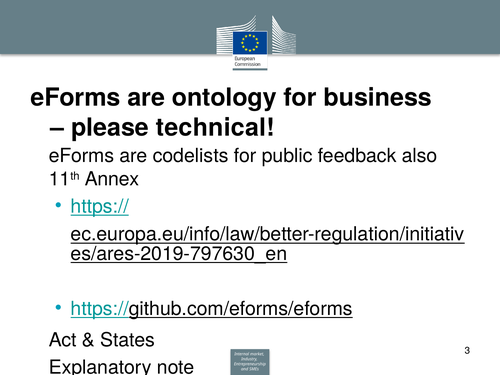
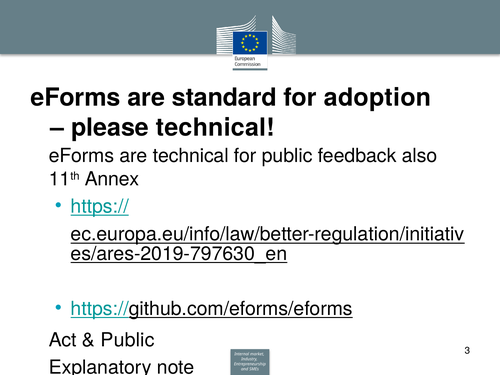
ontology: ontology -> standard (224, 97)
for business: business -> adoption (378, 97)
are codelists: codelists -> technical (191, 156)
States: States -> Public (127, 340)
